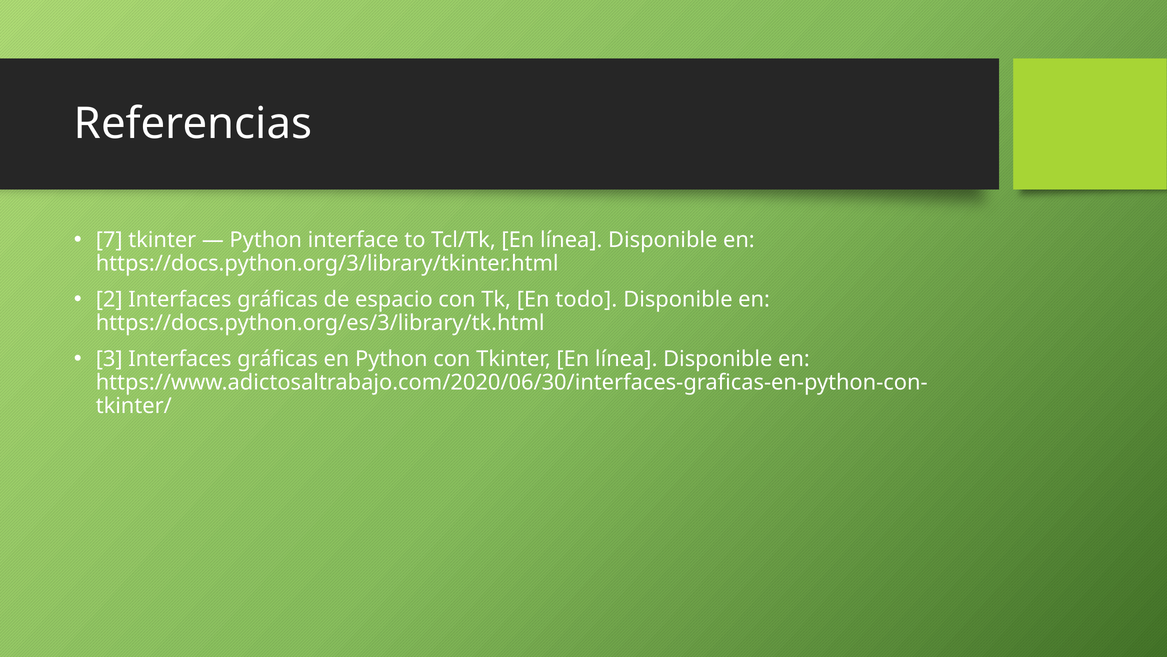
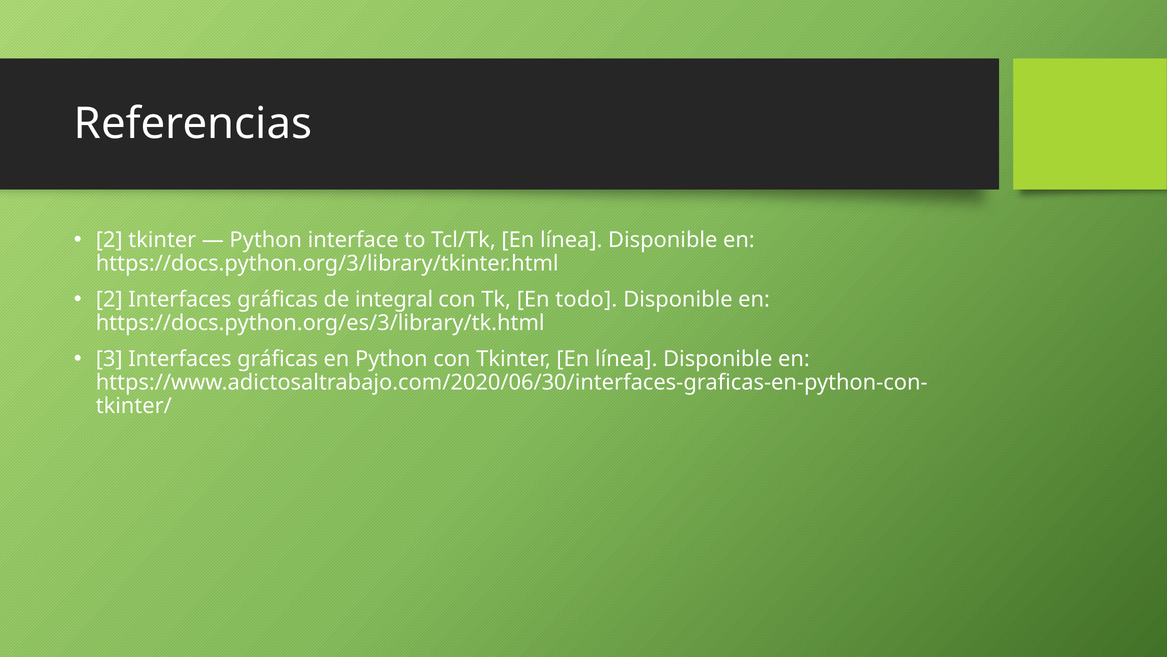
7: 7 -> 2 (109, 240)
espacio: espacio -> integral (394, 299)
